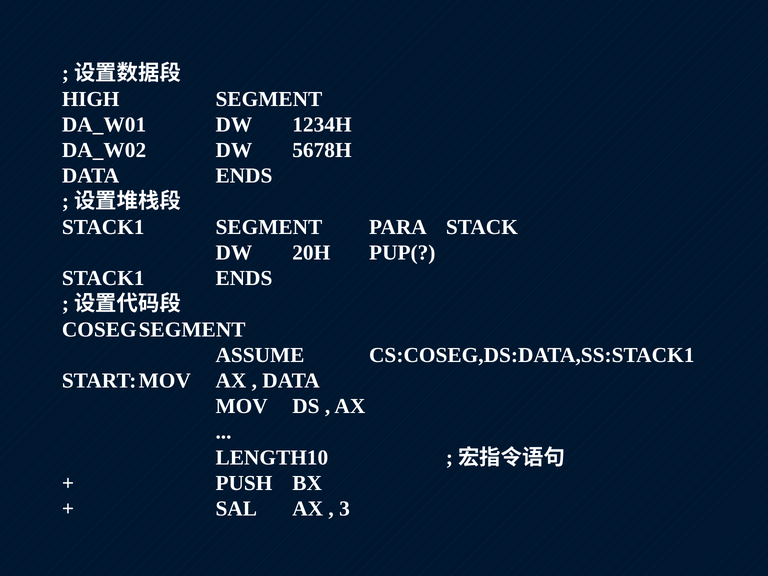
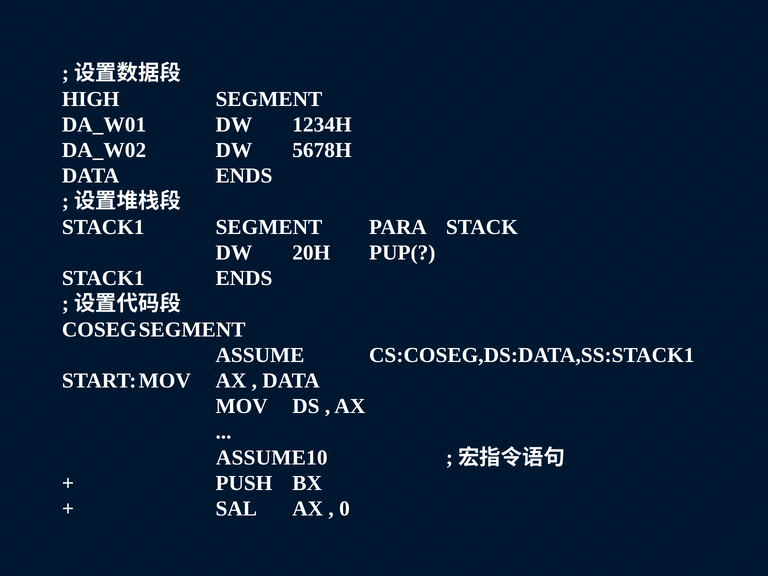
LENGTH10: LENGTH10 -> ASSUME10 (272, 458)
3: 3 -> 0 (344, 509)
